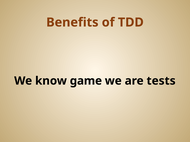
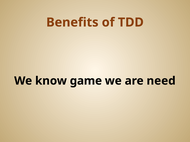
tests: tests -> need (161, 81)
